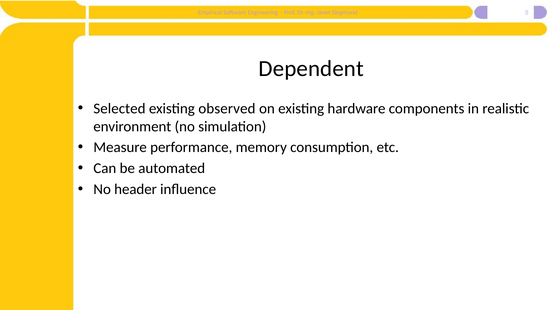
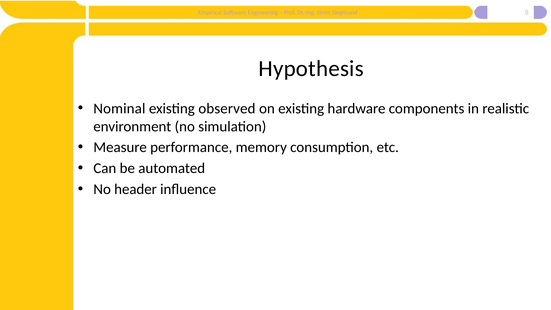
Dependent: Dependent -> Hypothesis (311, 69)
Selected: Selected -> Nominal (119, 108)
